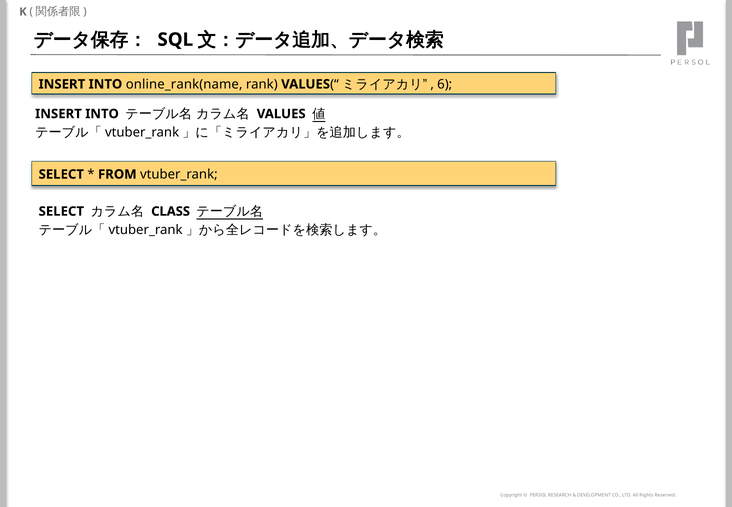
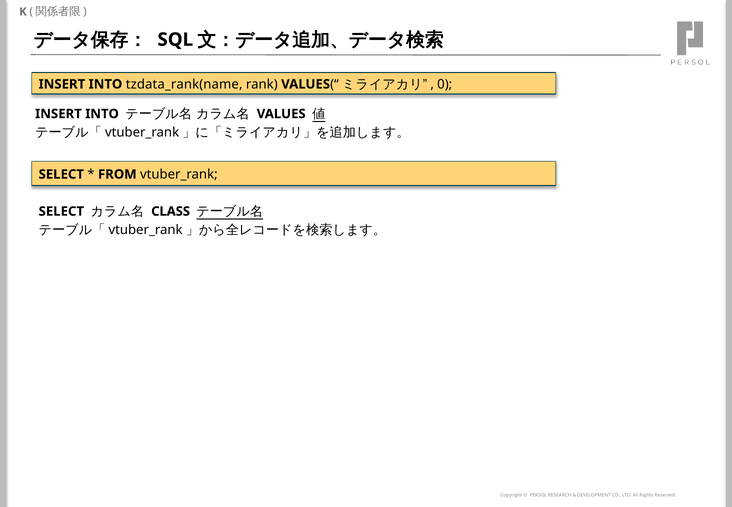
online_rank(name: online_rank(name -> tzdata_rank(name (184, 84)
6: 6 -> 0 (445, 84)
